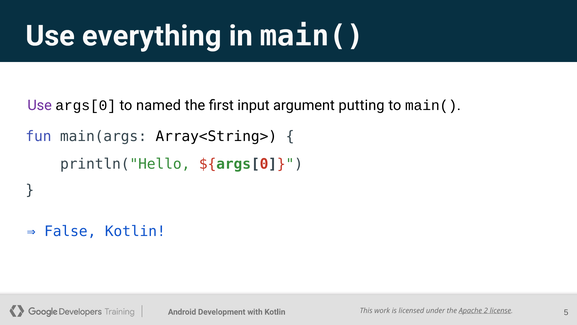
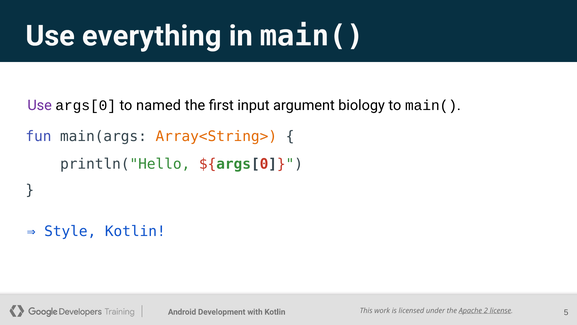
putting: putting -> biology (362, 105)
Array<String> colour: black -> orange (216, 136)
False: False -> Style (70, 231)
